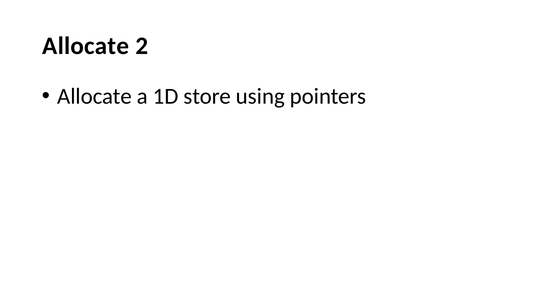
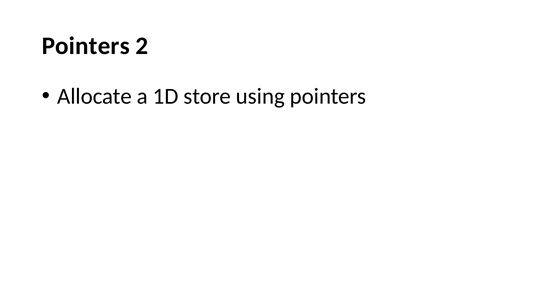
Allocate: Allocate -> Pointers (86, 46)
